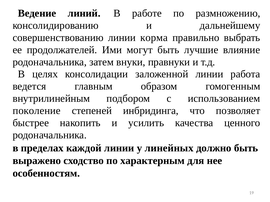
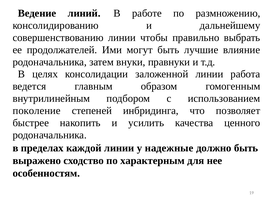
корма: корма -> чтобы (154, 38)
линейных: линейных -> надежные (169, 148)
